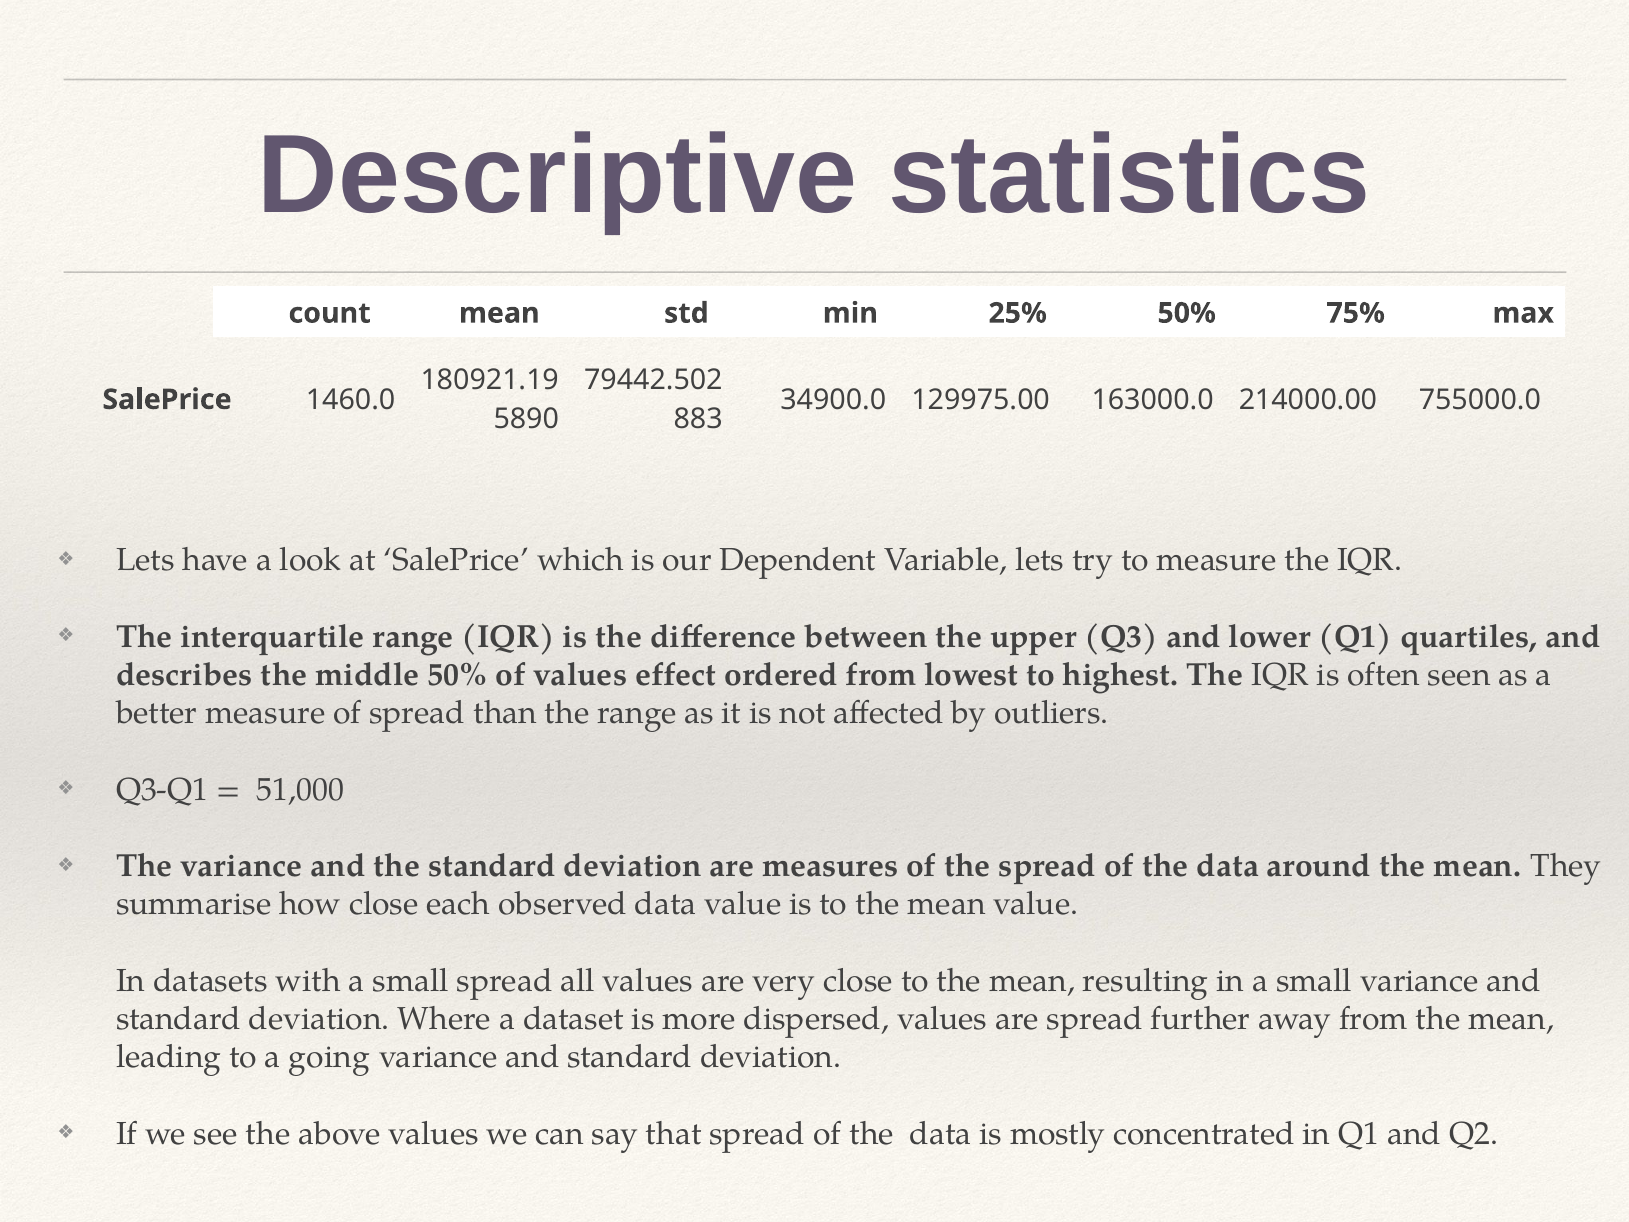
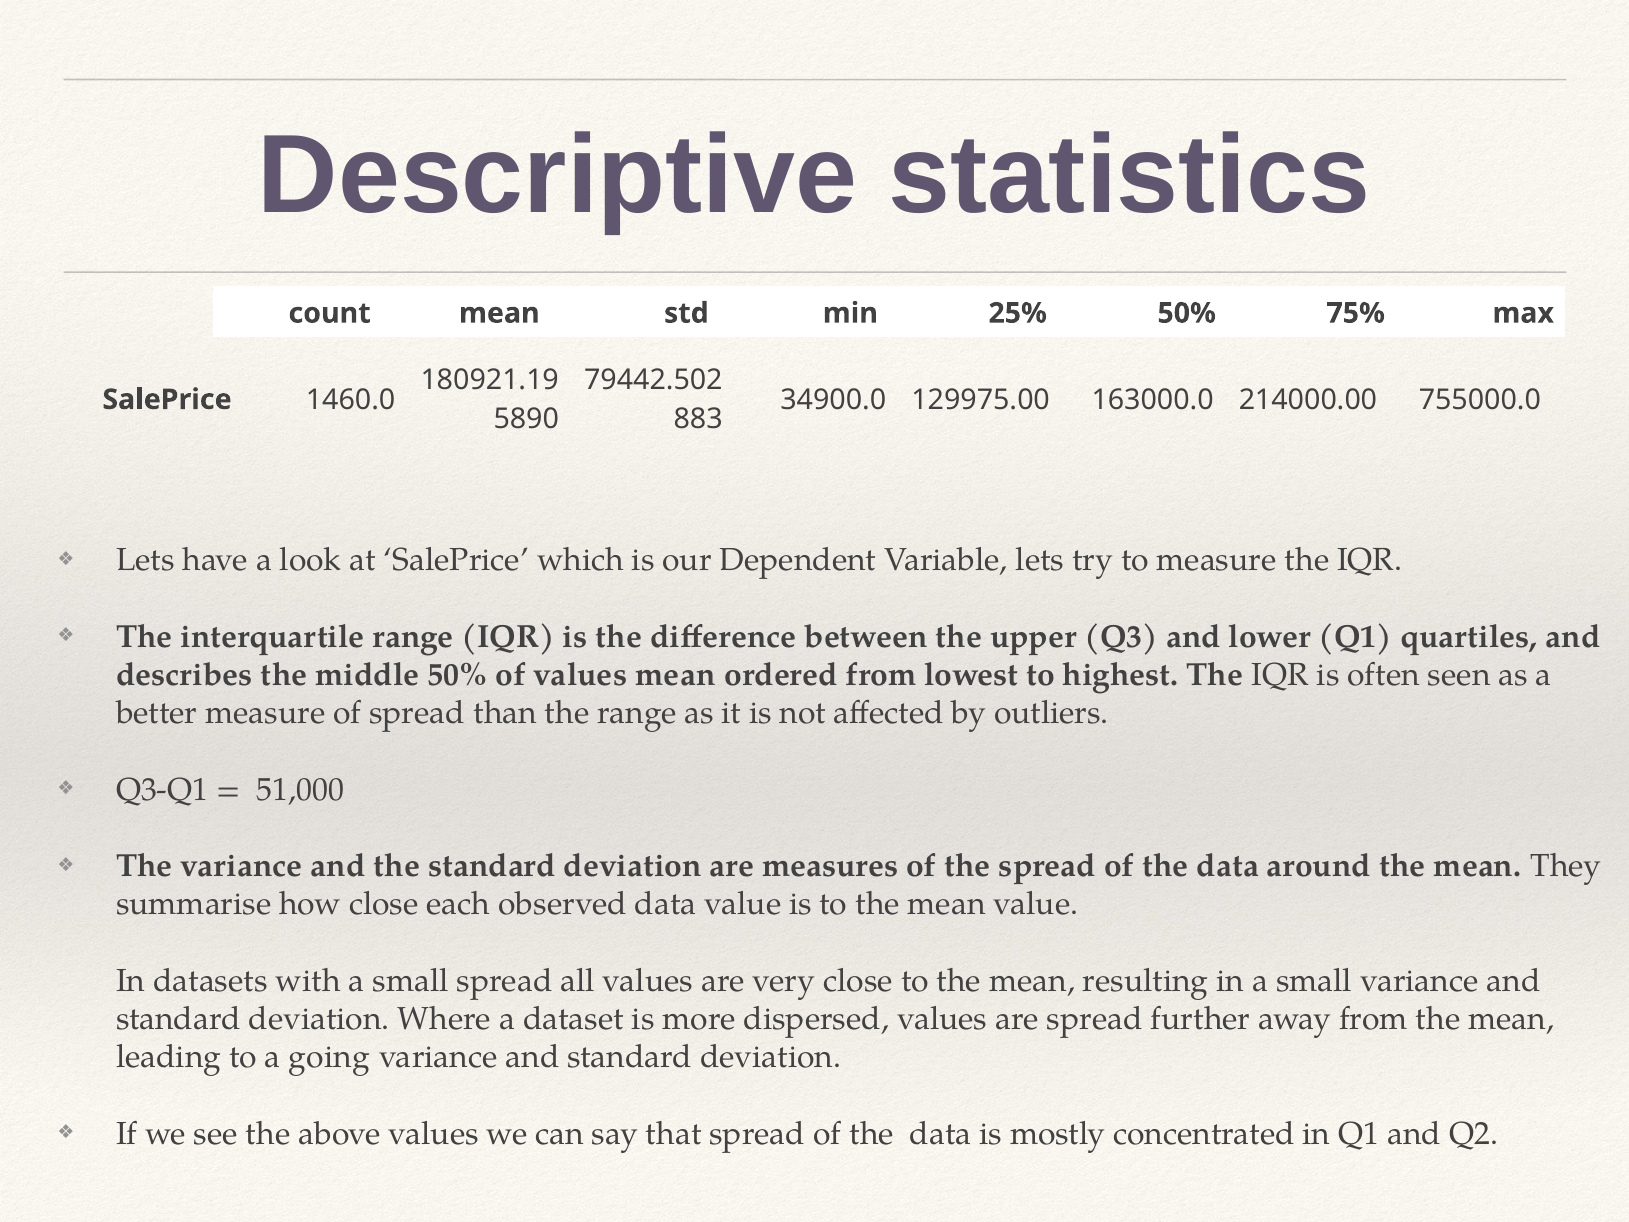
values effect: effect -> mean (676, 675)
